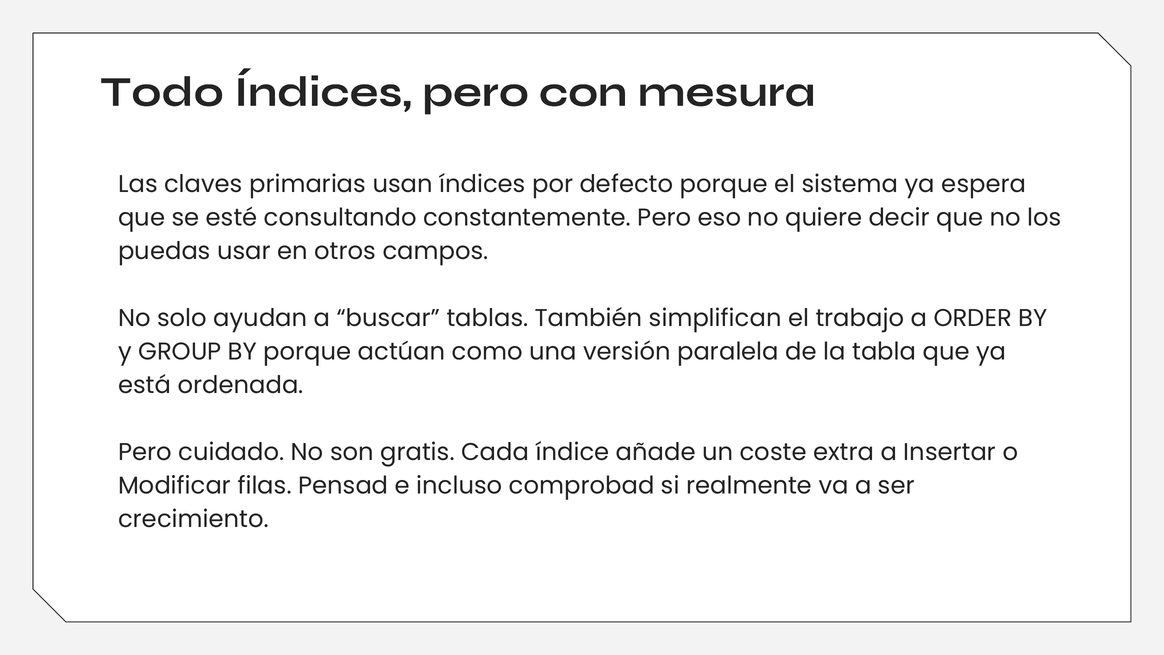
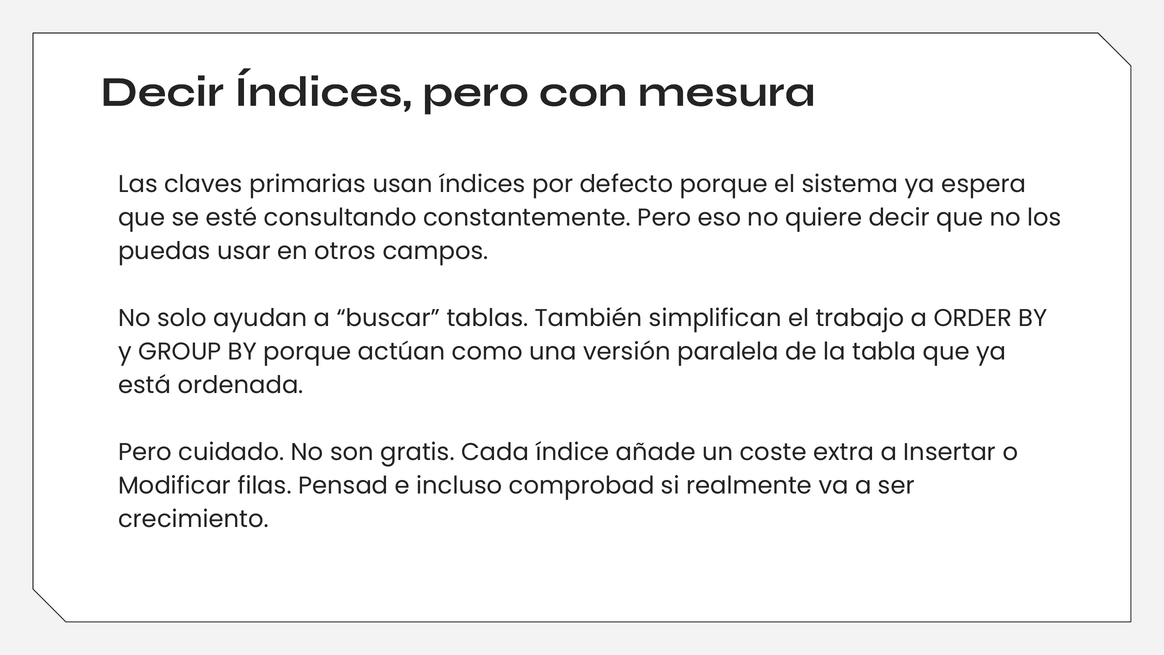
Todo: Todo -> Decir (162, 92)
